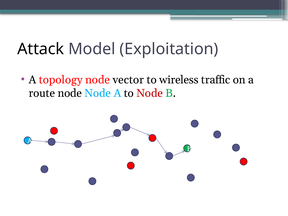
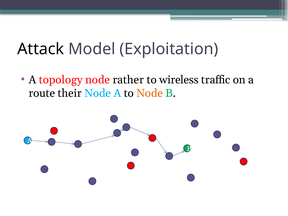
vector: vector -> rather (128, 80)
route node: node -> their (70, 93)
Node colour: red -> orange (150, 93)
